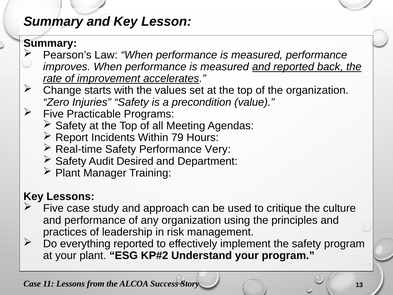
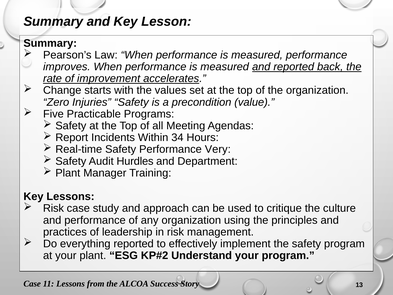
79: 79 -> 34 (177, 137)
Desired: Desired -> Hurdles (135, 161)
Five: Five -> Risk (53, 208)
